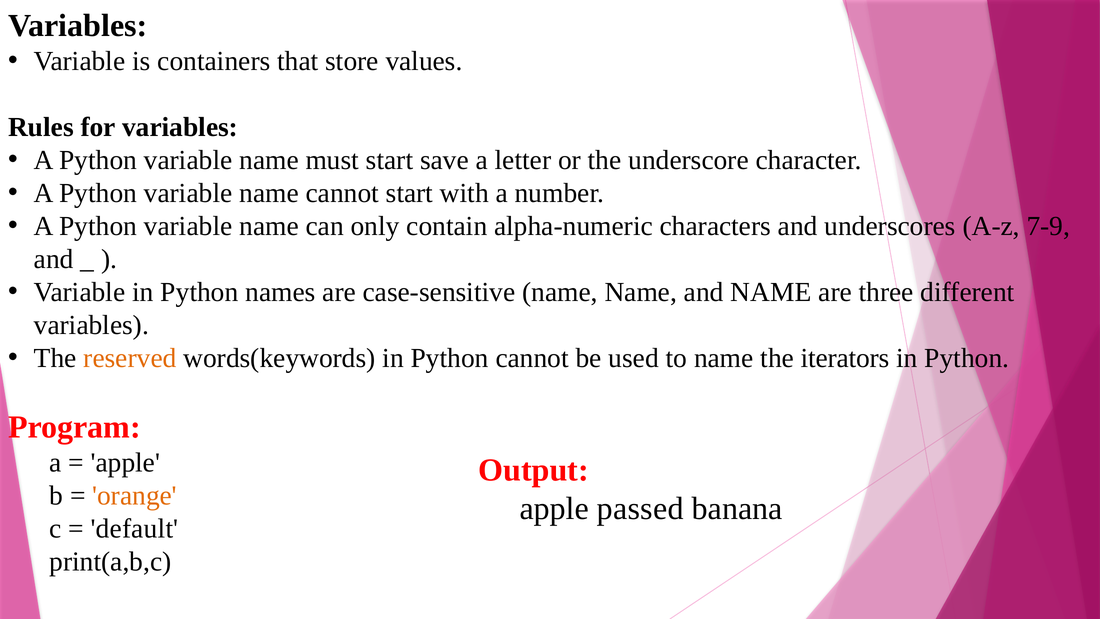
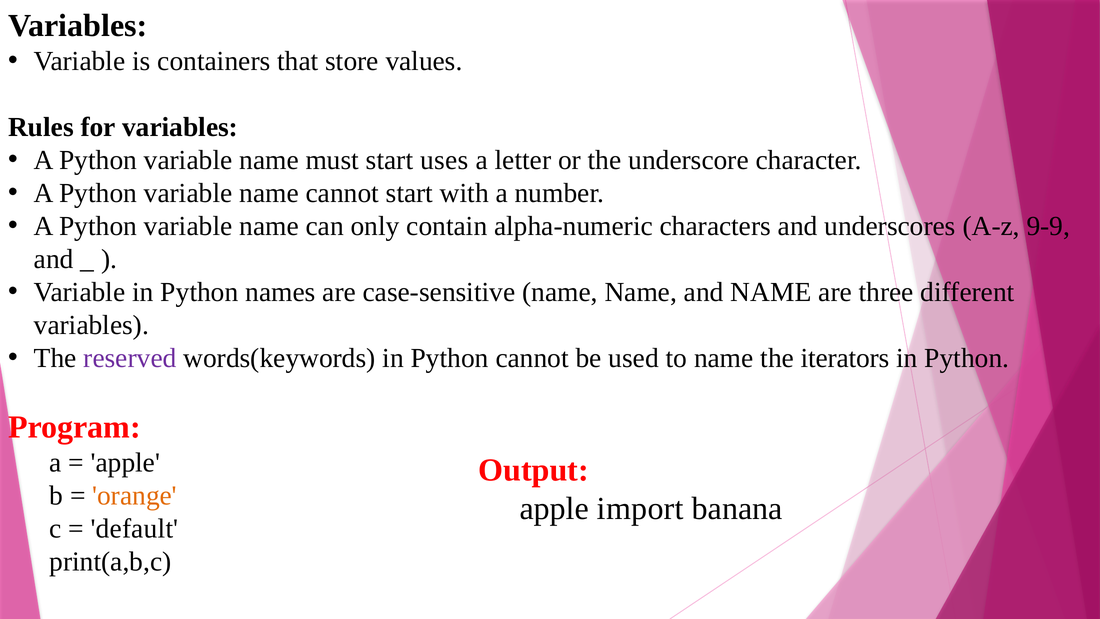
save: save -> uses (444, 160)
7-9: 7-9 -> 9-9 (1048, 226)
reserved colour: orange -> purple (130, 358)
passed: passed -> import (640, 509)
